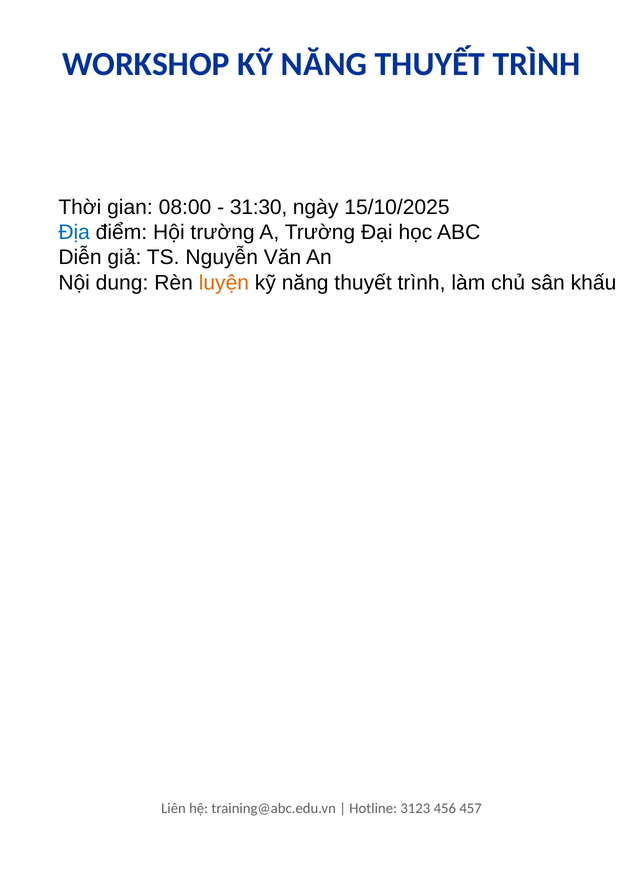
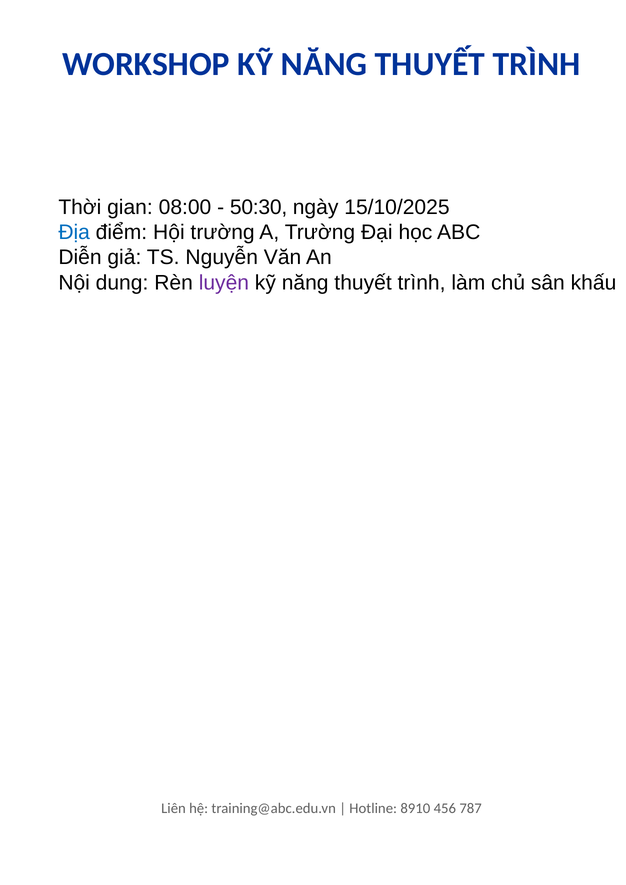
31:30: 31:30 -> 50:30 (259, 207)
luyện colour: orange -> purple (224, 283)
3123: 3123 -> 8910 (415, 808)
457: 457 -> 787 (471, 808)
